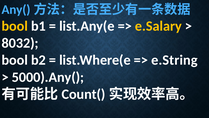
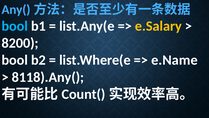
bool colour: yellow -> light blue (15, 26)
8032: 8032 -> 8200 (20, 43)
e.String: e.String -> e.Name (174, 60)
5000).Any(: 5000).Any( -> 8118).Any( (48, 77)
